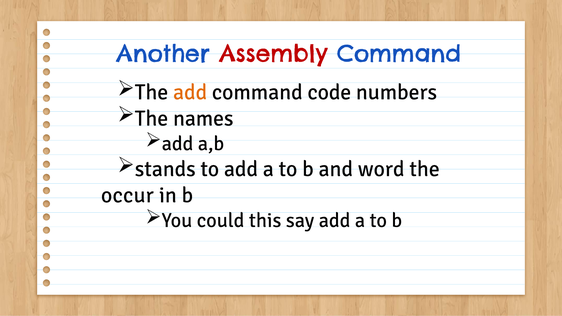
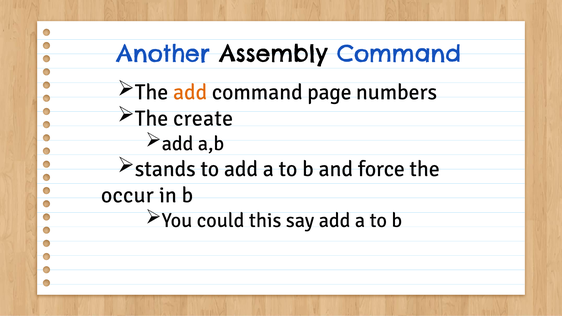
Assembly colour: red -> black (274, 54)
code: code -> page (329, 92)
names: names -> create (203, 118)
word: word -> force (381, 169)
